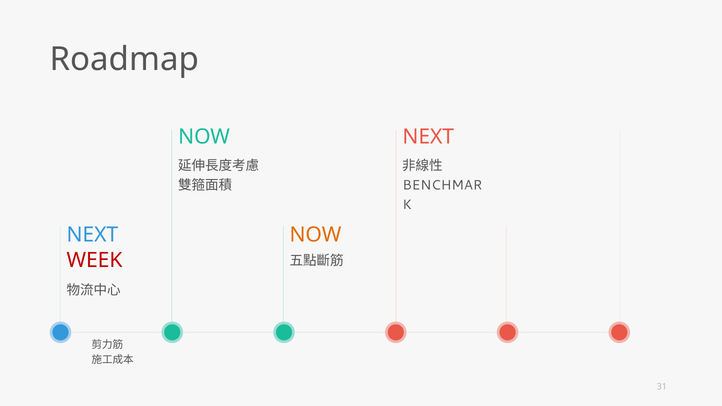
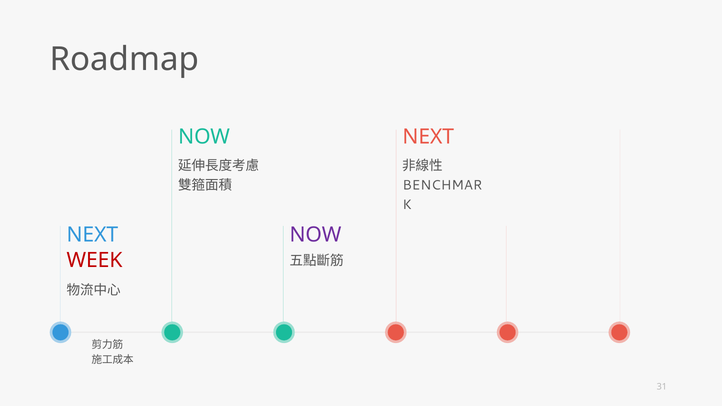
NOW colour: orange -> purple (315, 235)
